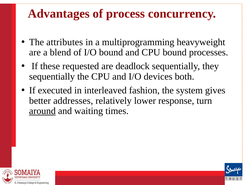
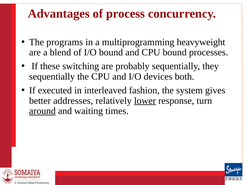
attributes: attributes -> programs (65, 42)
requested: requested -> switching (81, 66)
deadlock: deadlock -> probably (133, 66)
lower underline: none -> present (145, 101)
